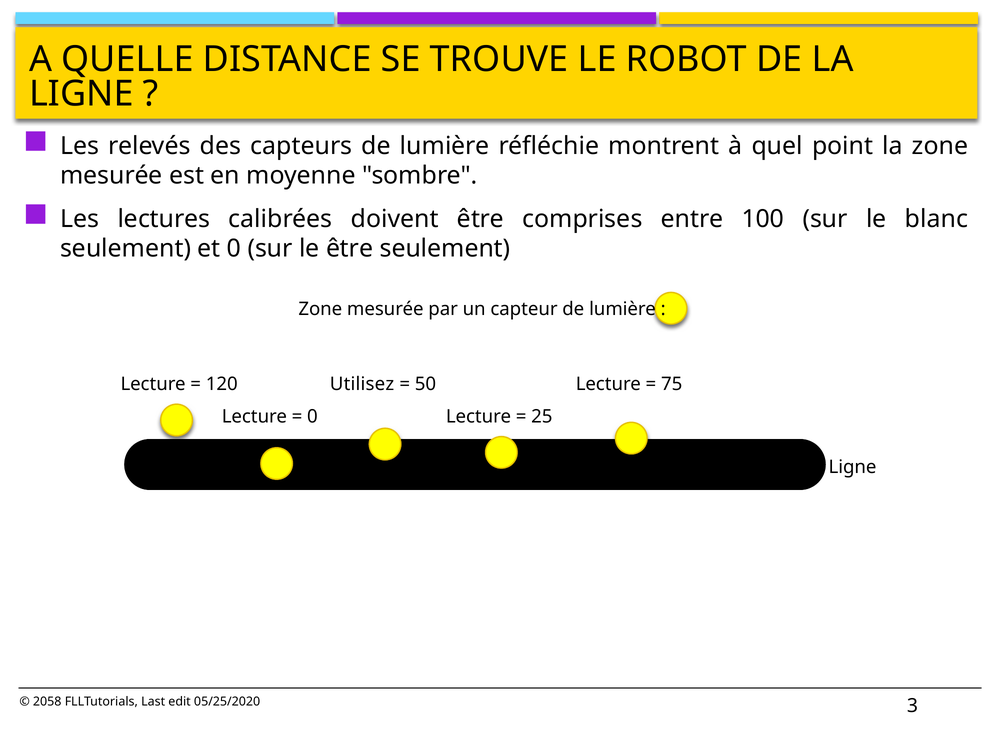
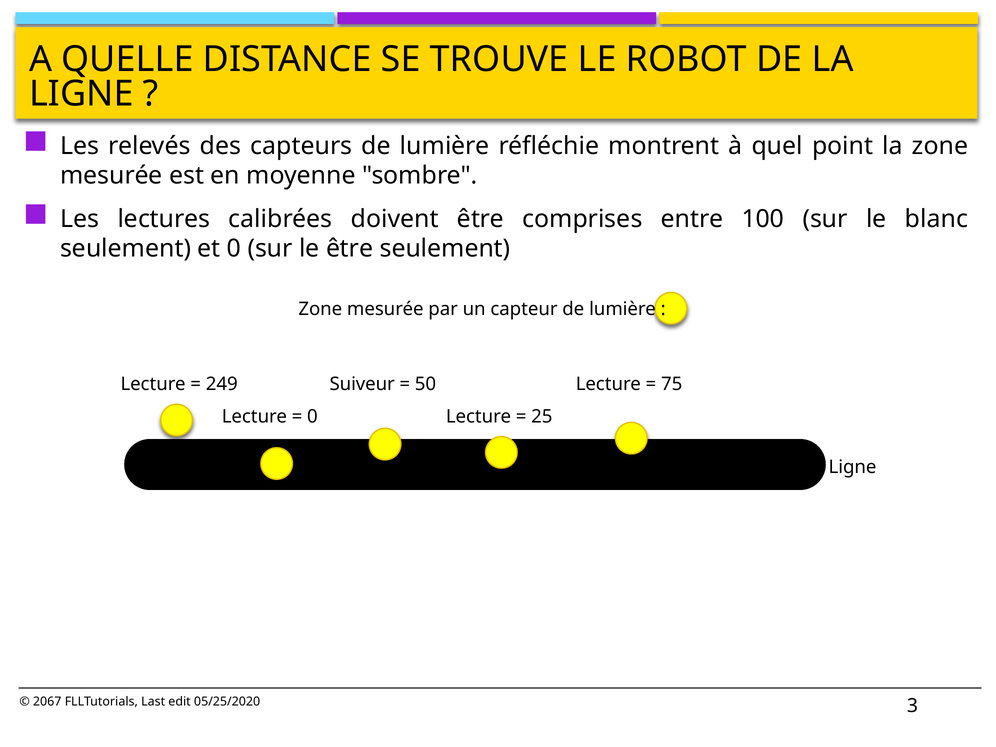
120: 120 -> 249 (222, 384)
Utilisez: Utilisez -> Suiveur (362, 384)
2058: 2058 -> 2067 (47, 702)
